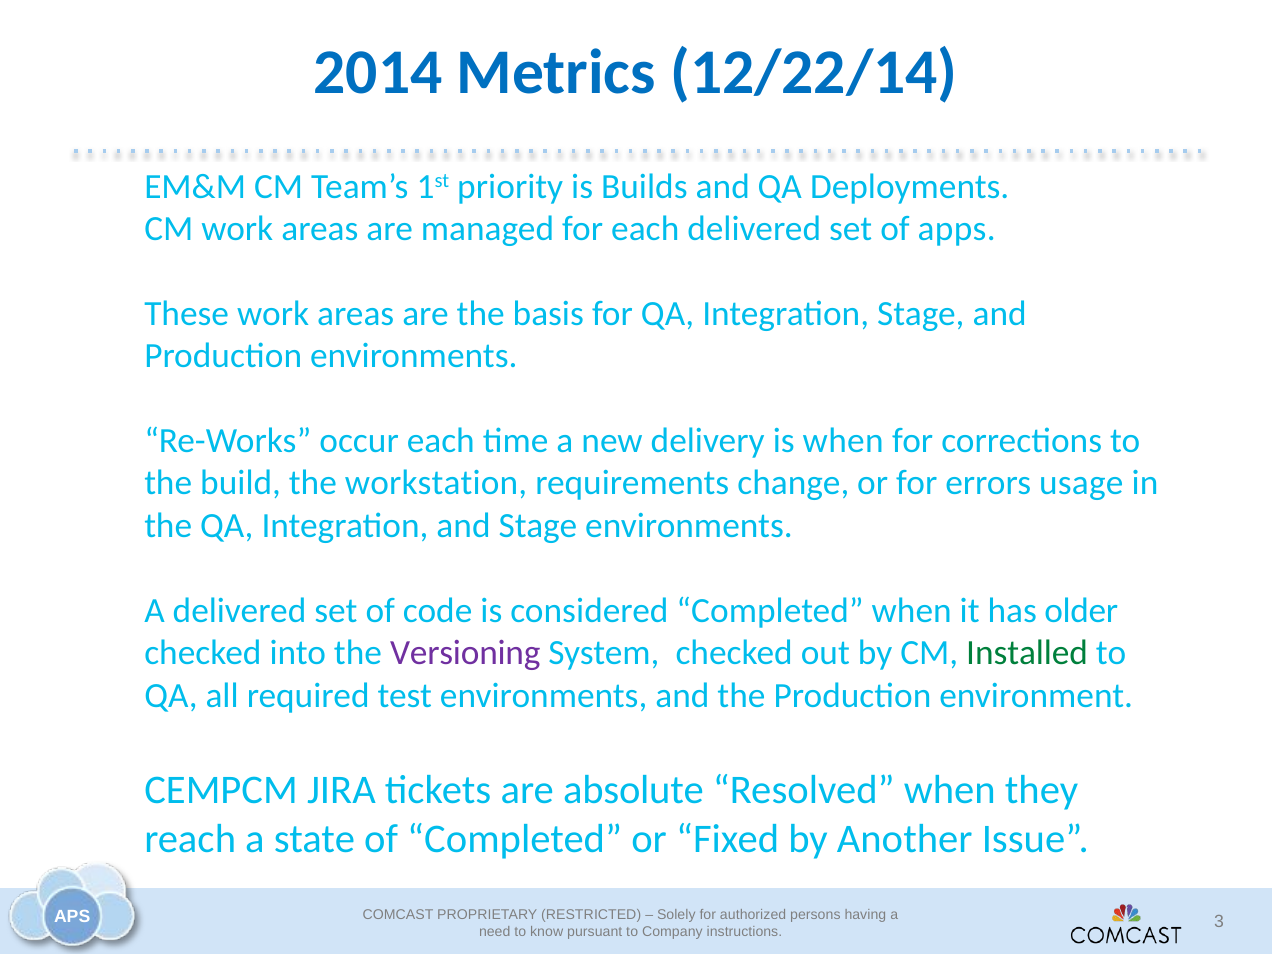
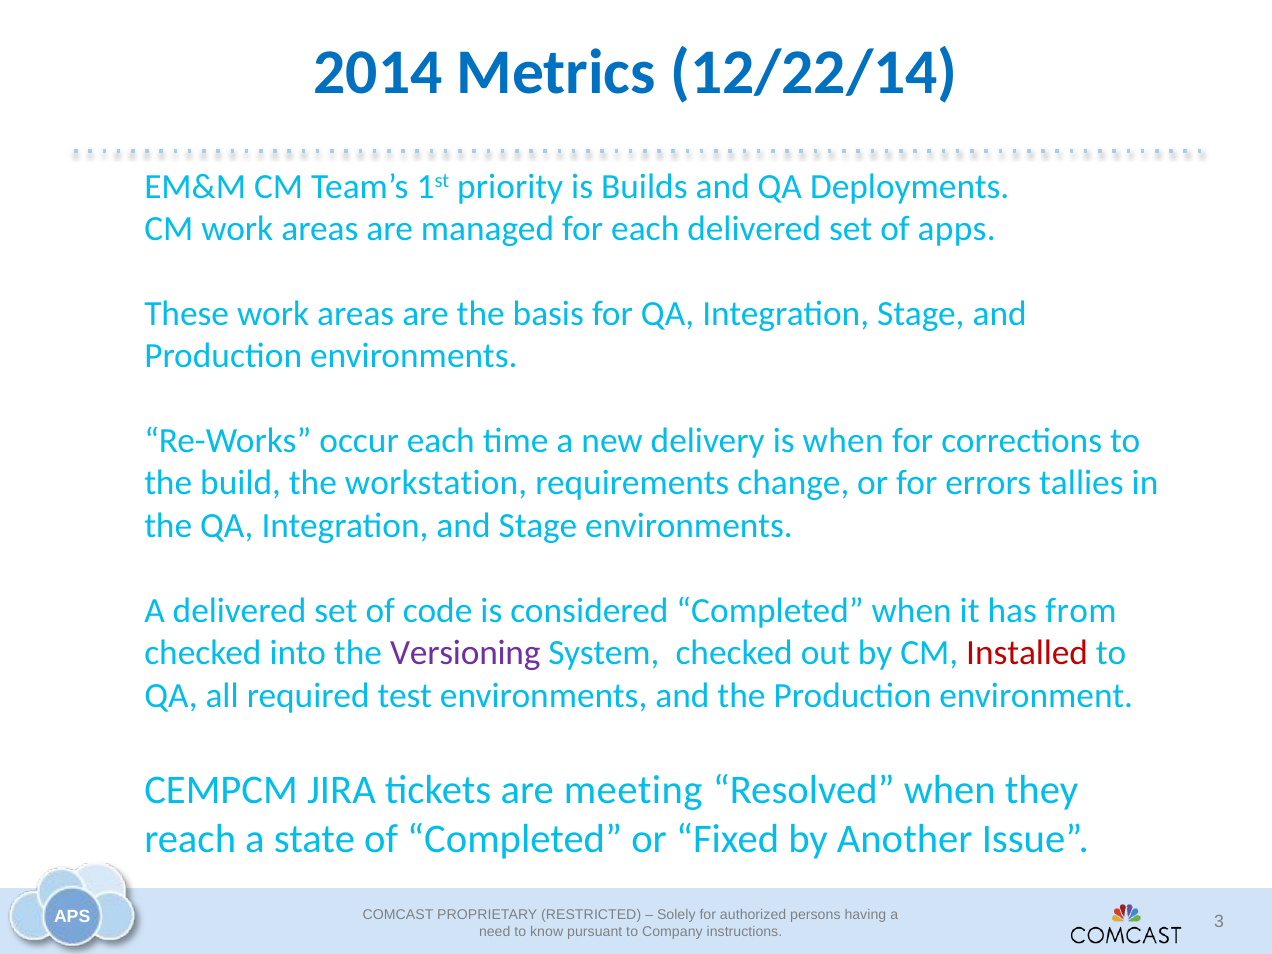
usage: usage -> tallies (1081, 483)
older: older -> from (1081, 611)
Installed colour: green -> red (1027, 653)
absolute: absolute -> meeting (633, 790)
